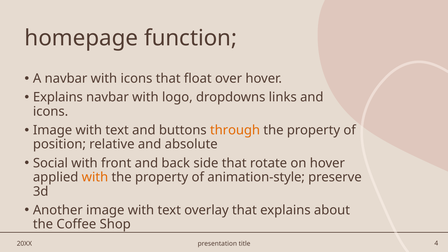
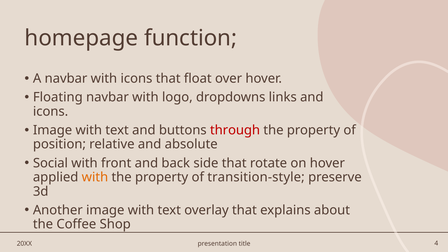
Explains: Explains -> Floating (58, 97)
through colour: orange -> red (235, 130)
animation-style: animation-style -> transition-style (256, 177)
